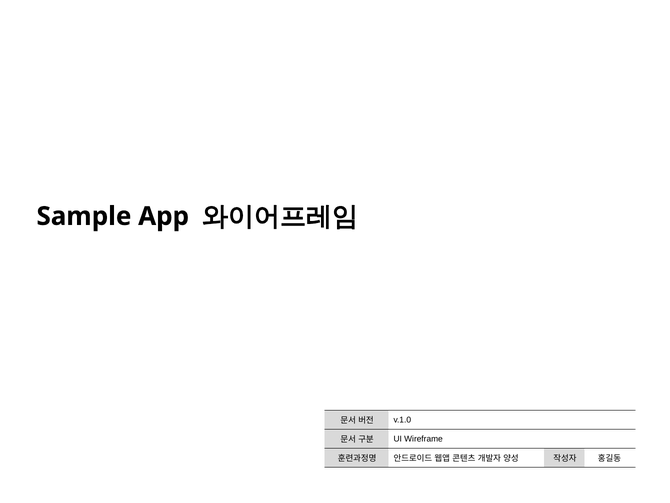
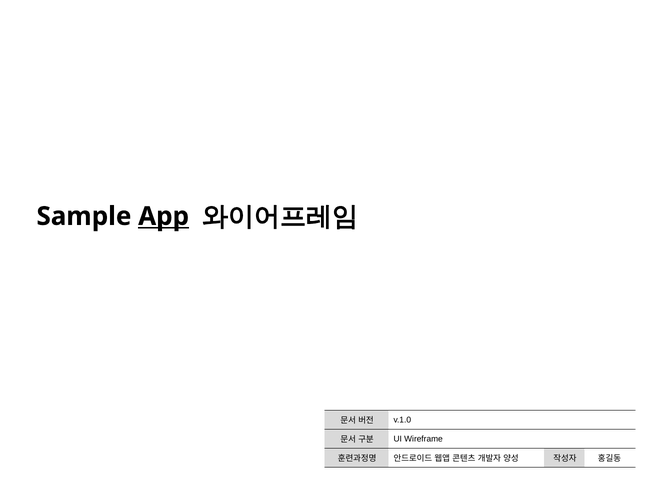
App underline: none -> present (164, 216)
